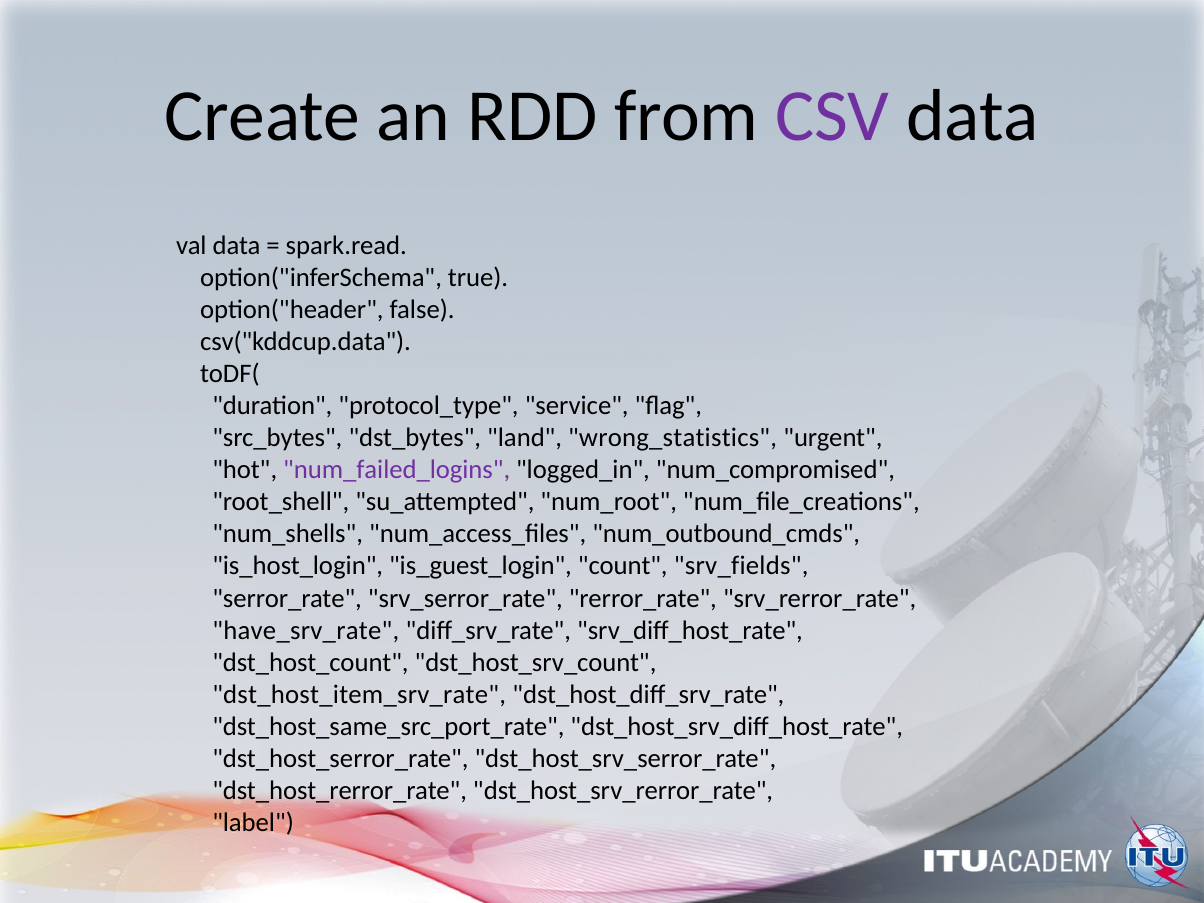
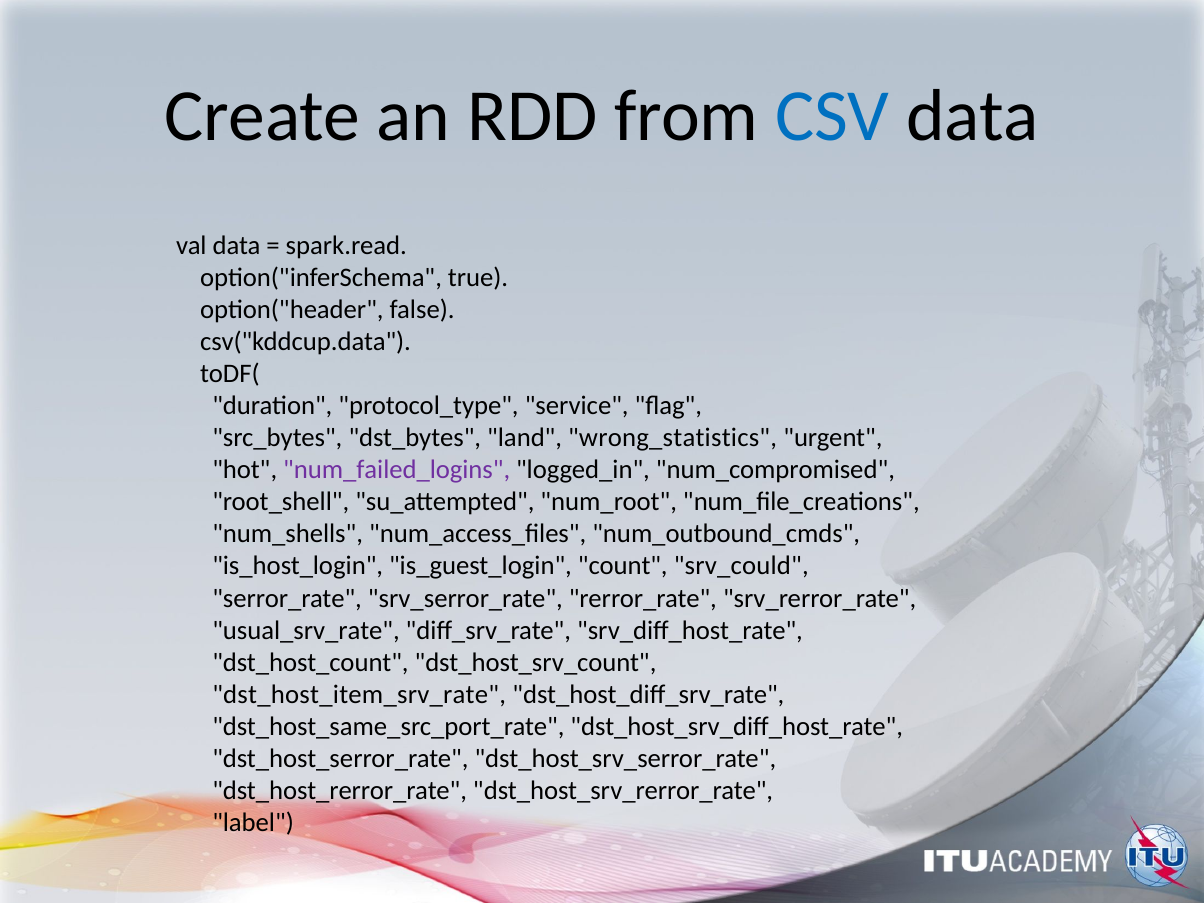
CSV colour: purple -> blue (833, 117)
srv_fields: srv_fields -> srv_could (741, 566)
have_srv_rate: have_srv_rate -> usual_srv_rate (306, 630)
